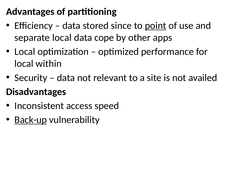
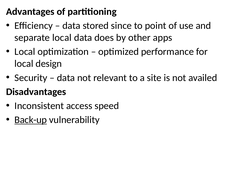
point underline: present -> none (156, 26)
cope: cope -> does (104, 38)
within: within -> design (49, 64)
